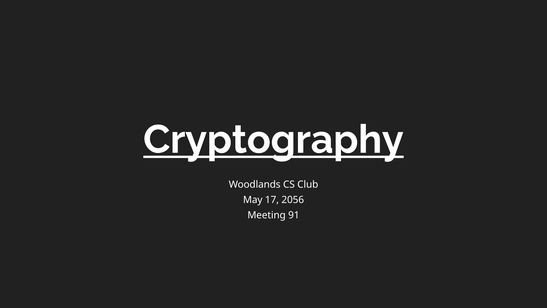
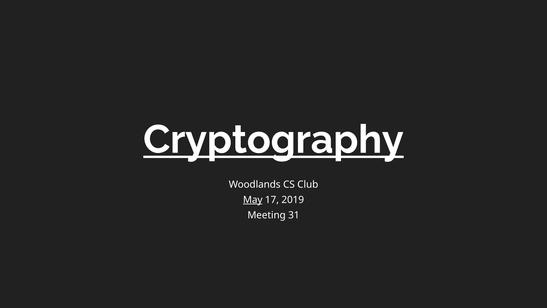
May underline: none -> present (253, 200)
2056: 2056 -> 2019 (293, 200)
91: 91 -> 31 (294, 215)
